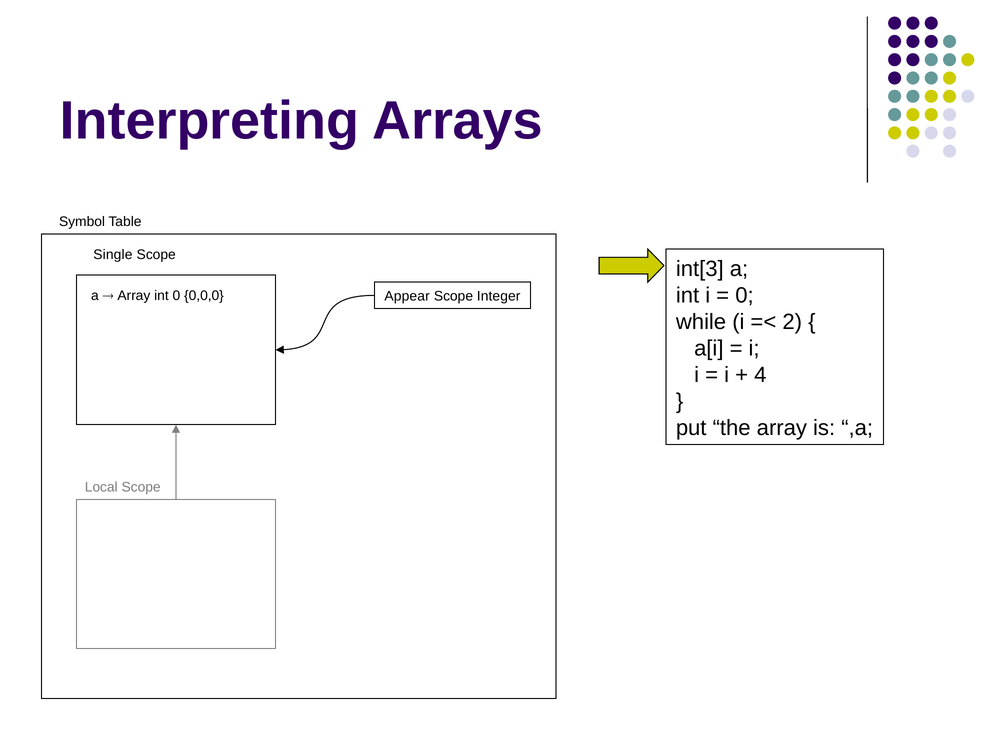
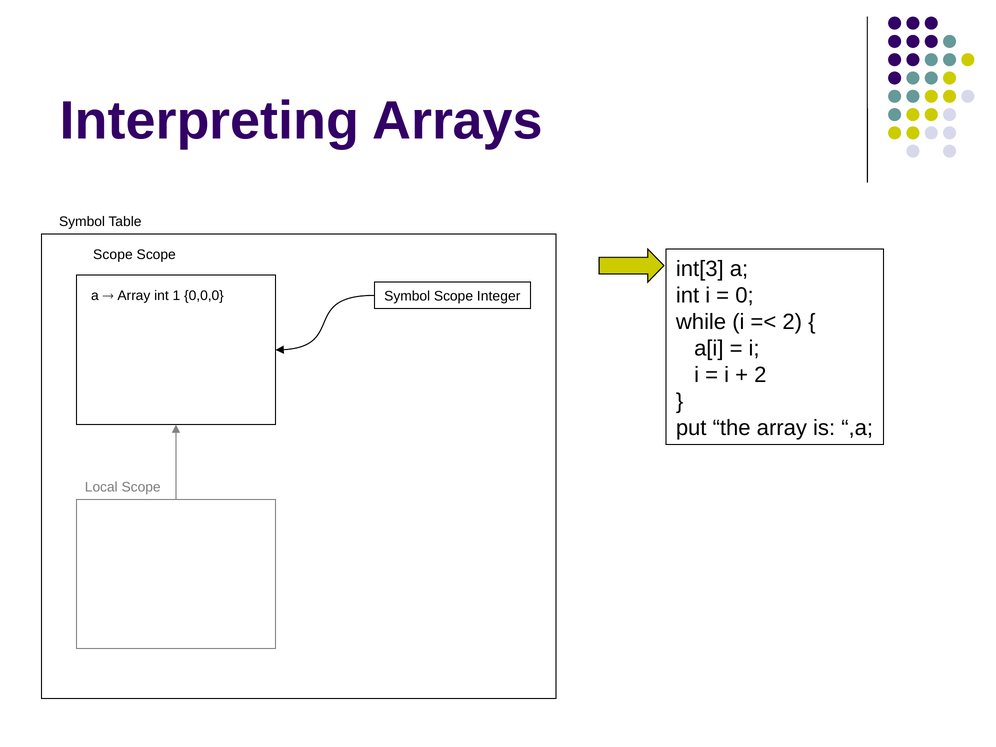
Single: Single -> Scope (113, 255)
int 0: 0 -> 1 (176, 295)
Appear: Appear -> Symbol (407, 296)
4: 4 -> 2 (760, 375)
